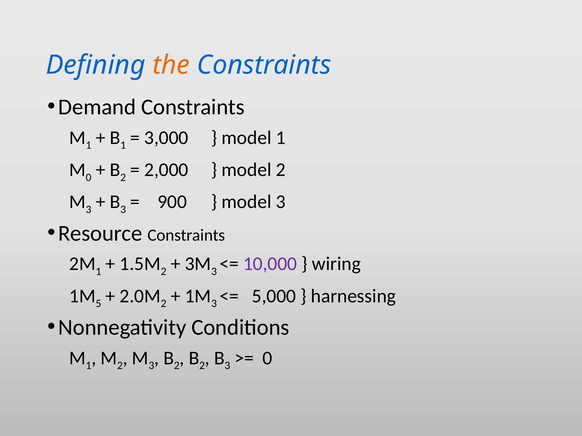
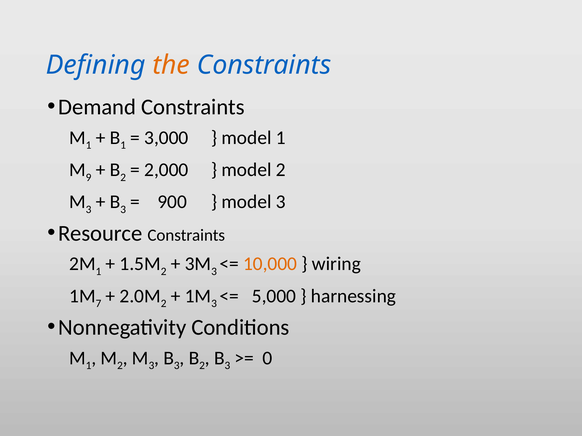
0: 0 -> 9 (89, 178)
10,000 colour: purple -> orange (270, 264)
5: 5 -> 7 (98, 304)
2: 2 -> 3 (177, 366)
